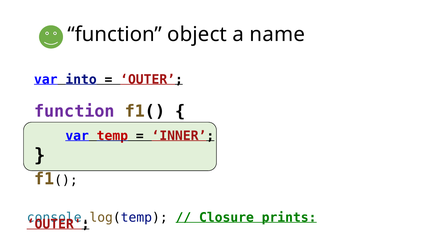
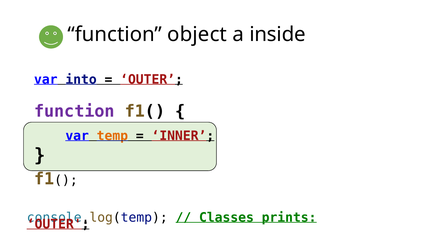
name: name -> inside (278, 35)
temp colour: red -> orange (112, 136)
Closure: Closure -> Classes (226, 218)
